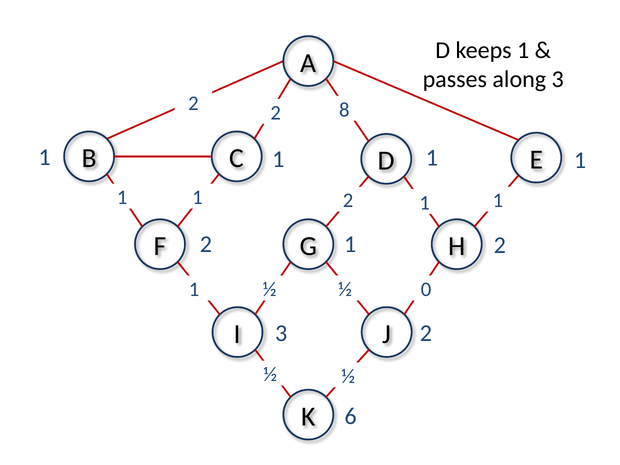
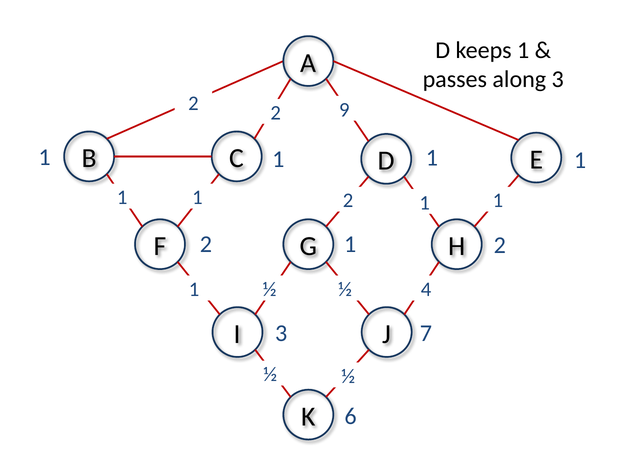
8: 8 -> 9 (344, 110)
0: 0 -> 4 (426, 289)
3 2: 2 -> 7 (426, 333)
